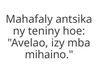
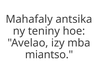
mihaino: mihaino -> miantso (49, 54)
